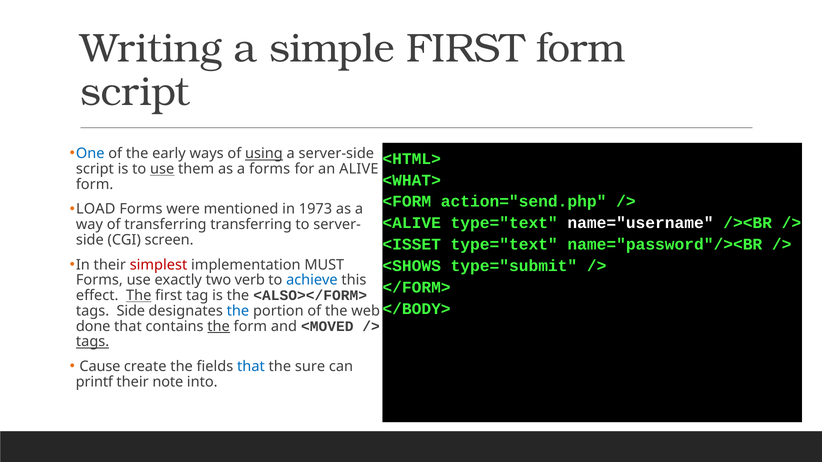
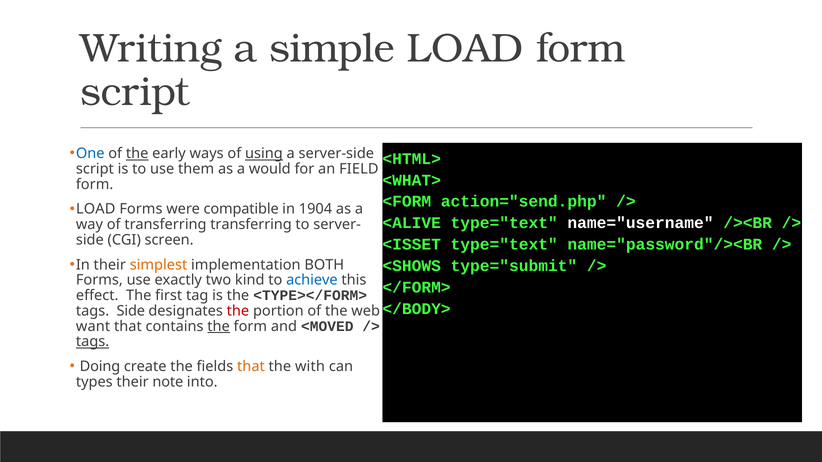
simple FIRST: FIRST -> LOAD (465, 49)
the underline: none -> present (137, 154)
use underline: present -> none (162, 169)
a forms: forms -> would (270, 169)
ALIVE: ALIVE -> FIELD (359, 169)
mentioned: mentioned -> compatible (241, 209)
1973: 1973 -> 1904 (315, 209)
simplest colour: red -> orange (159, 265)
MUST: MUST -> BOTH (324, 265)
verb: verb -> kind (250, 280)
The underline: present -> none (139, 296)
<ALSO></FORM>: <ALSO></FORM> -> <TYPE></FORM> (310, 296)
the colour: blue -> red (238, 311)
done: done -> want (93, 326)
Cause: Cause -> Doing (100, 367)
that colour: blue -> orange (251, 367)
sure: sure -> with (310, 367)
printf: printf -> types (94, 382)
